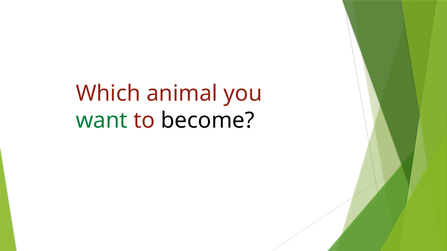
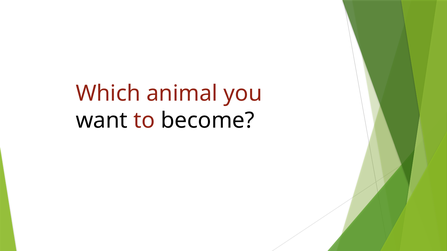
want colour: green -> black (102, 121)
